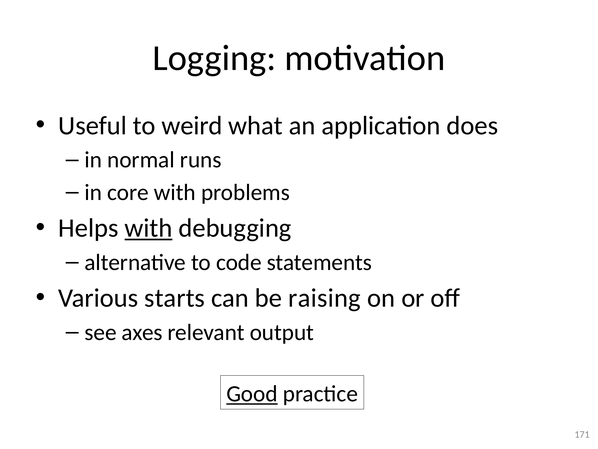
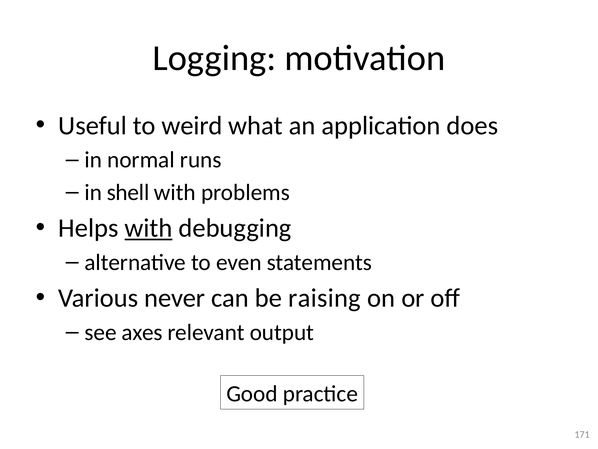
core: core -> shell (128, 192)
code: code -> even (239, 262)
starts: starts -> never (175, 298)
Good underline: present -> none (252, 393)
